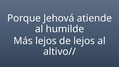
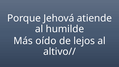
Más lejos: lejos -> oído (46, 41)
